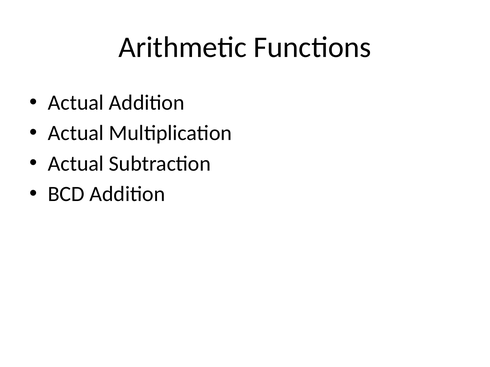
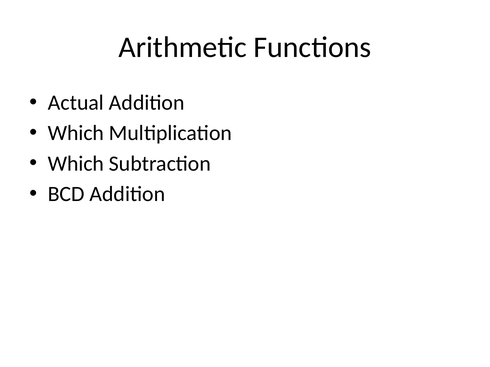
Actual: Actual -> Which (76, 133)
Actual: Actual -> Which (76, 164)
